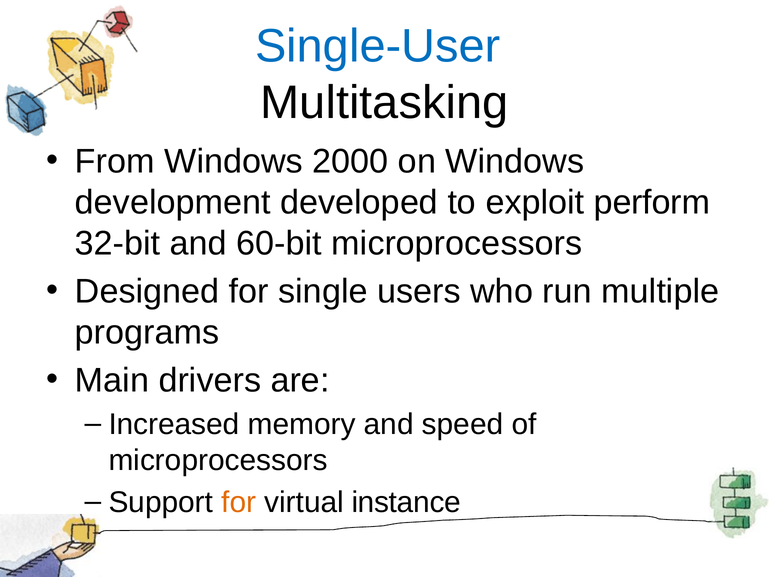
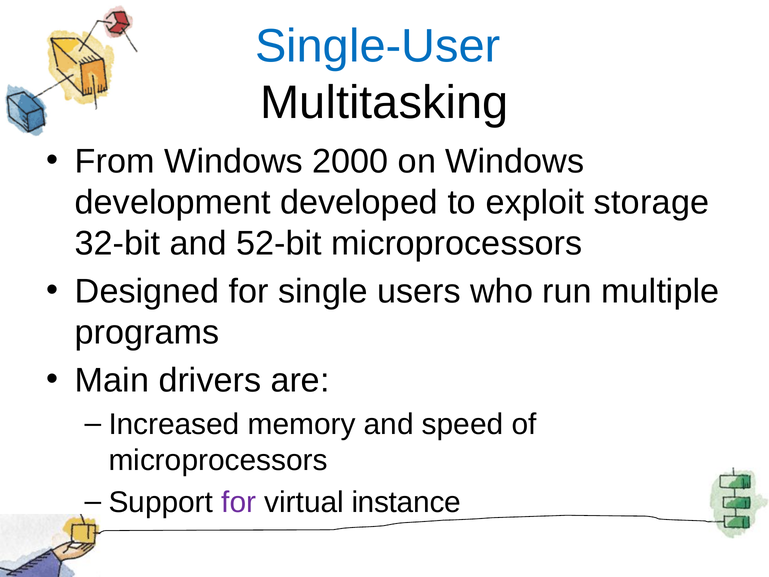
perform: perform -> storage (652, 202)
60-bit: 60-bit -> 52-bit (279, 243)
for colour: orange -> purple (239, 502)
